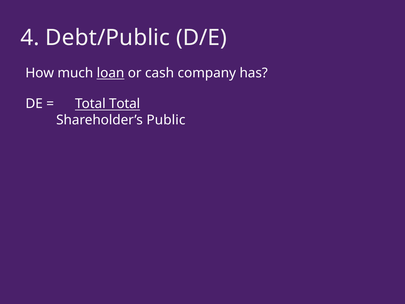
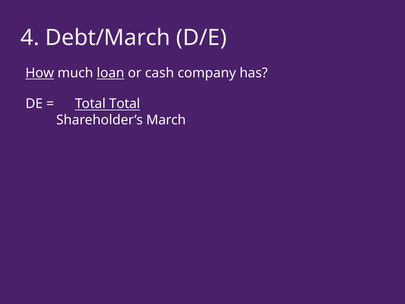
Debt/Public: Debt/Public -> Debt/March (108, 38)
How underline: none -> present (40, 73)
Public: Public -> March (166, 120)
